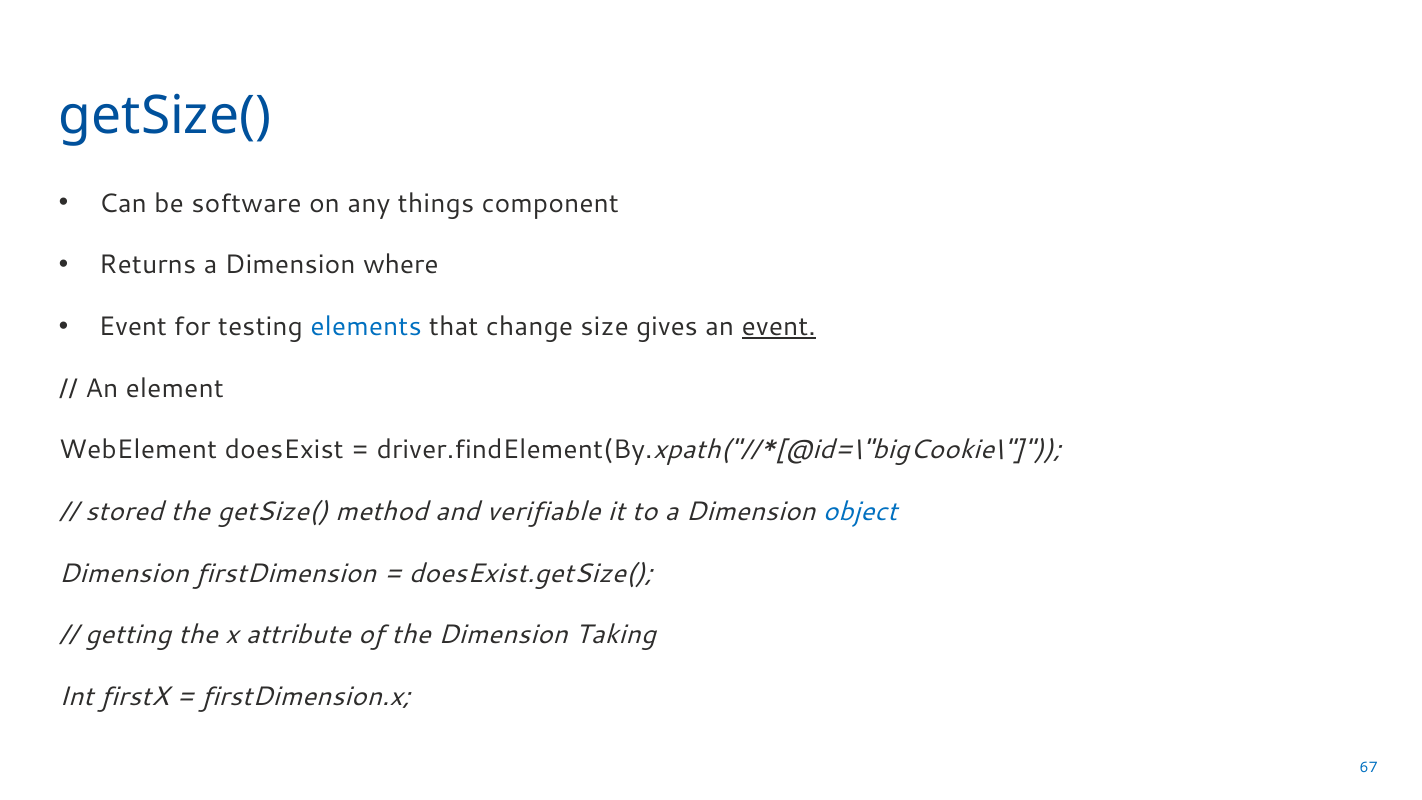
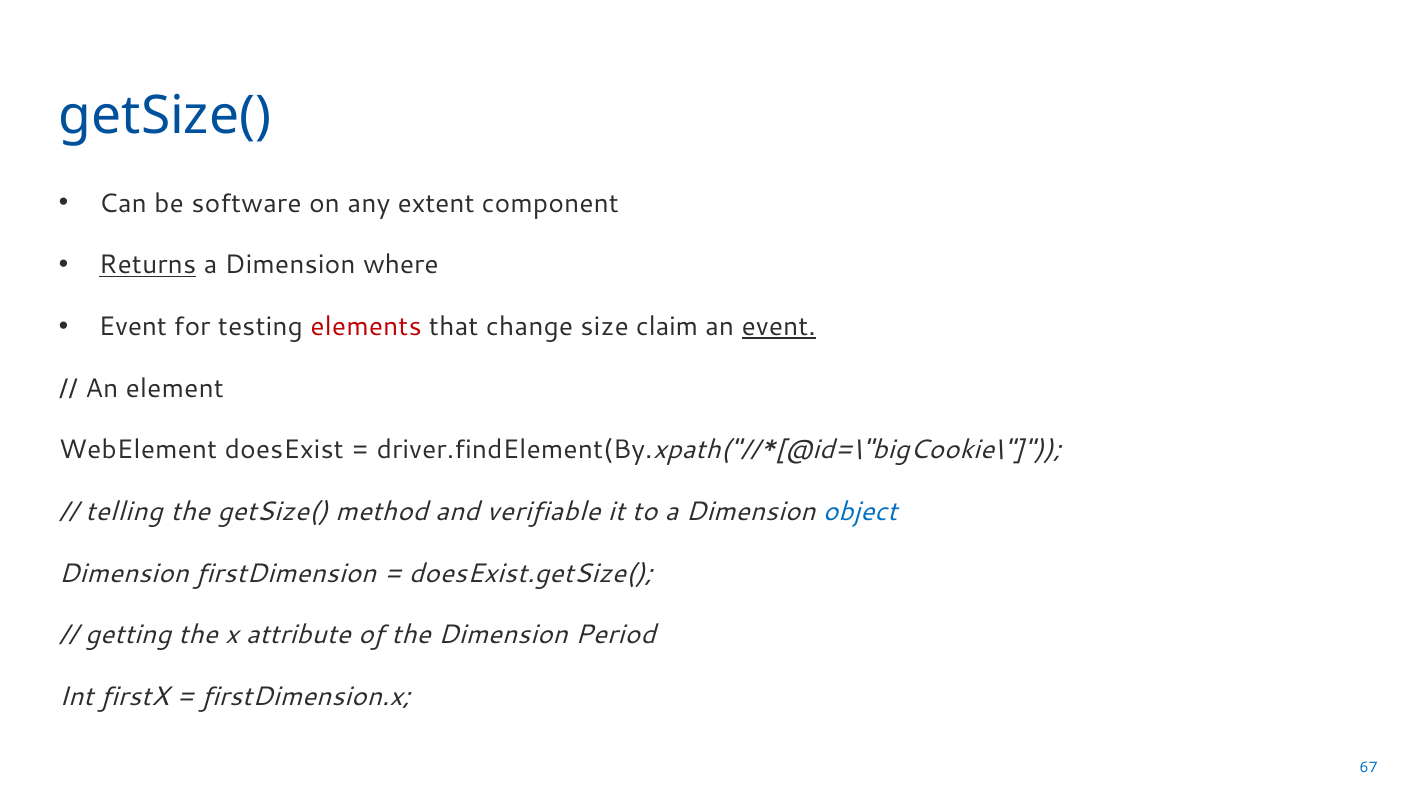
things: things -> extent (436, 203)
Returns underline: none -> present (148, 265)
elements colour: blue -> red (366, 327)
gives: gives -> claim (667, 327)
stored: stored -> telling (124, 512)
Taking: Taking -> Period (615, 635)
